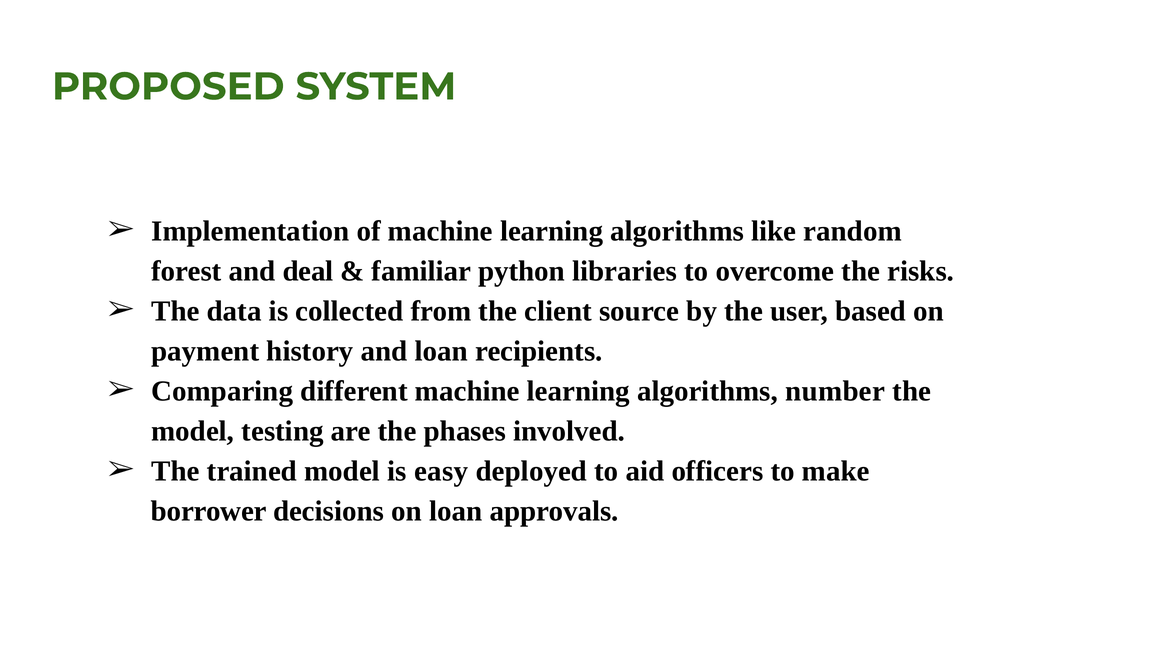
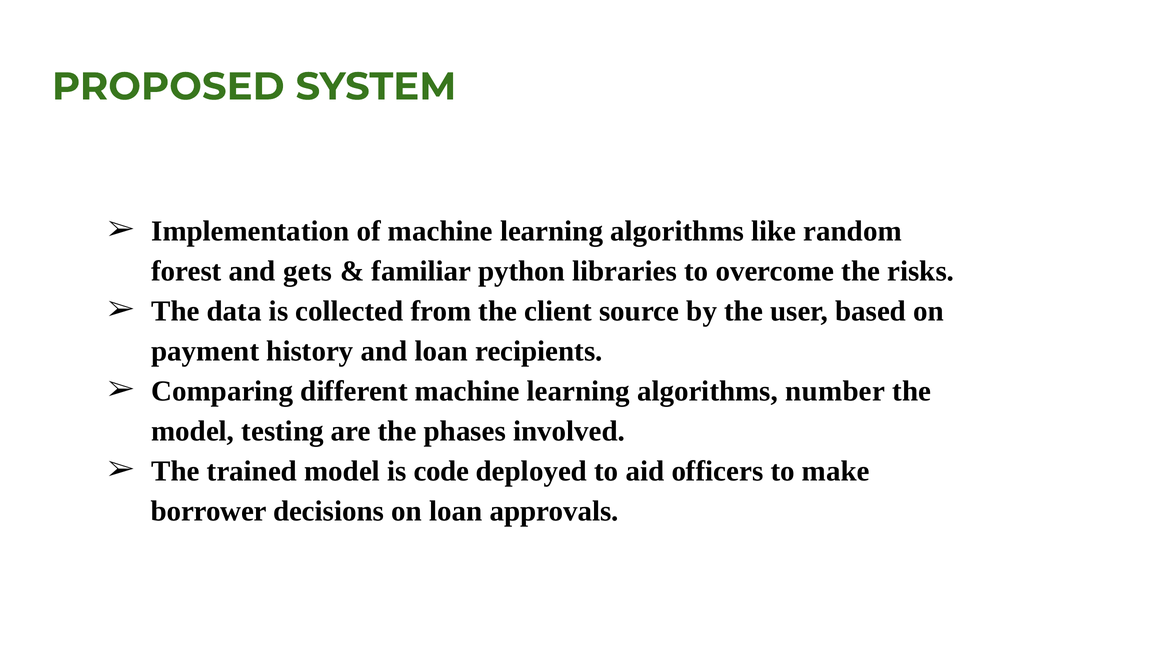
deal: deal -> gets (308, 271)
easy: easy -> code (441, 471)
